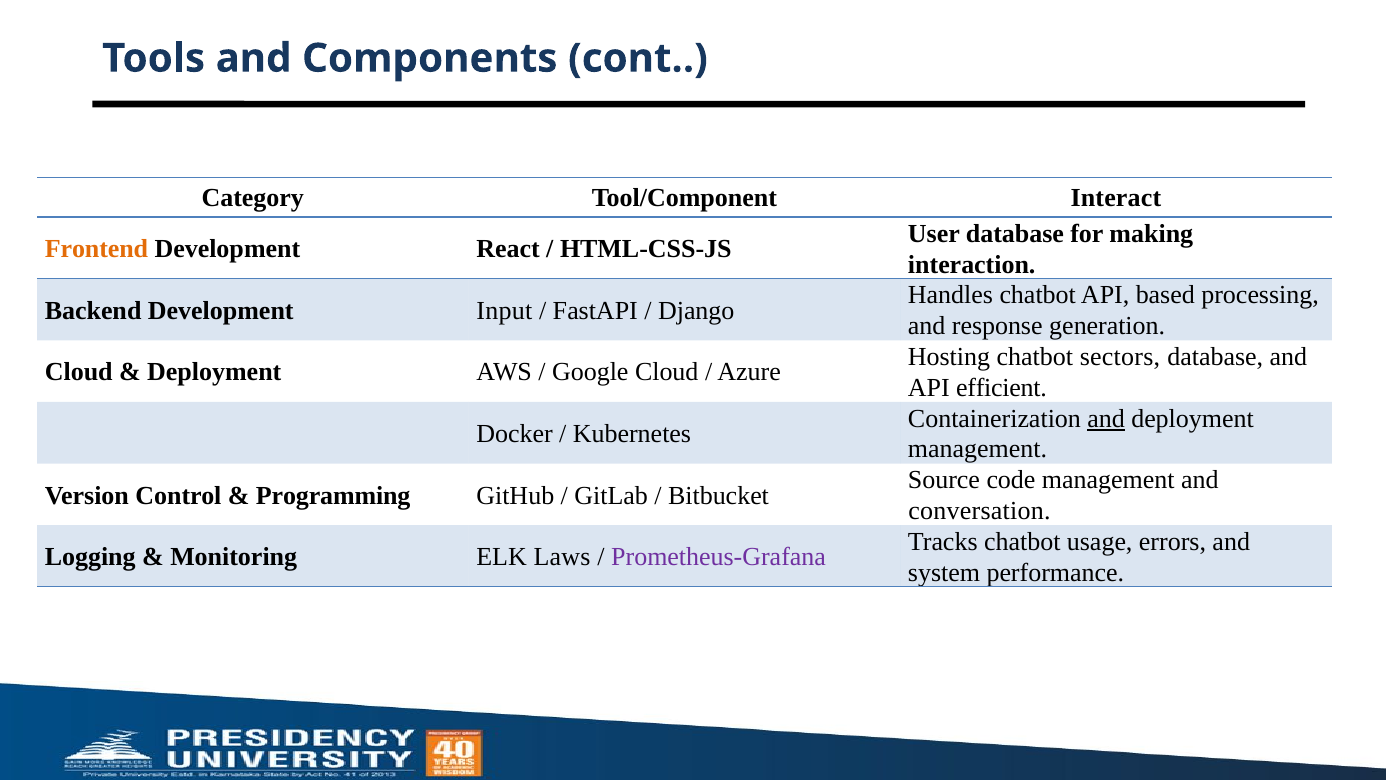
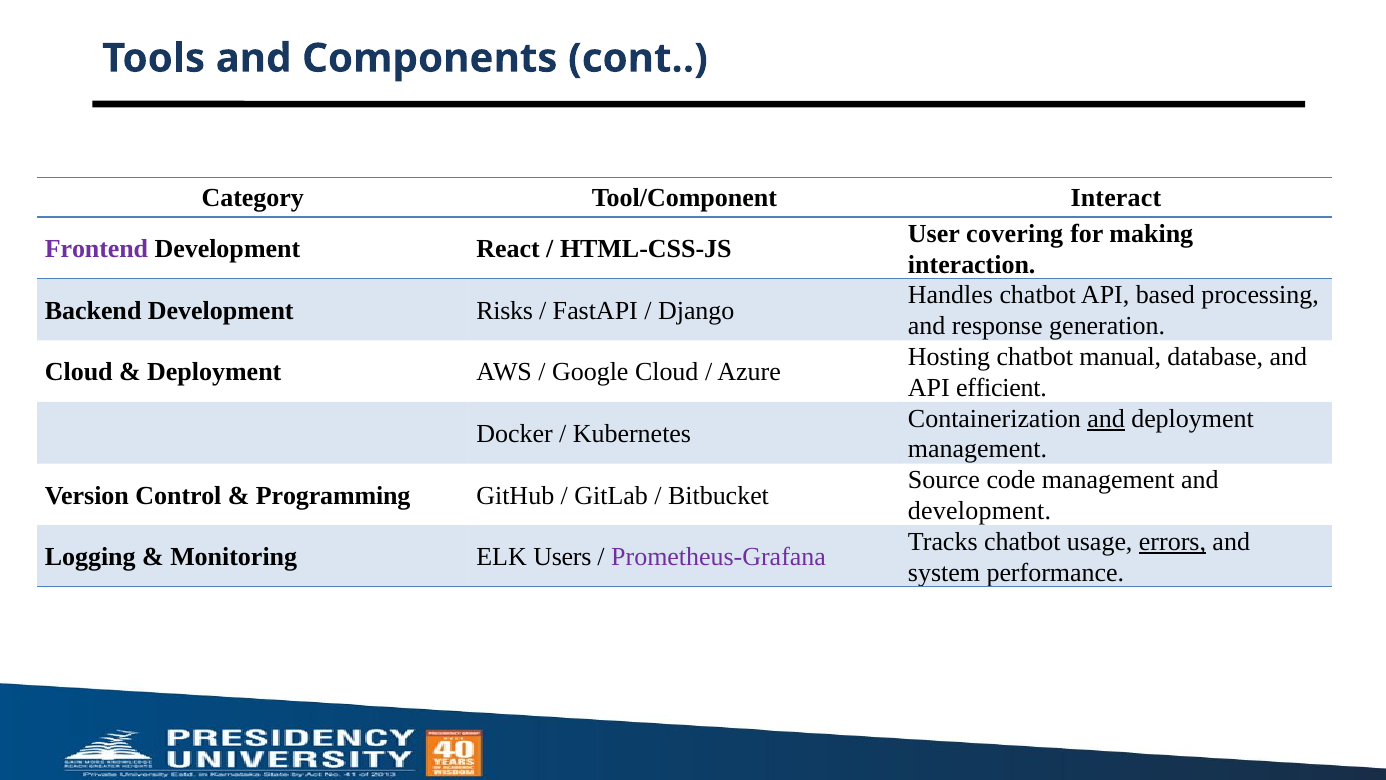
User database: database -> covering (1015, 234)
Frontend colour: orange -> purple (96, 249)
Input: Input -> Risks (505, 311)
sectors: sectors -> manual (1120, 357)
conversation: conversation -> development (980, 511)
errors underline: none -> present (1172, 542)
Laws: Laws -> Users (562, 557)
